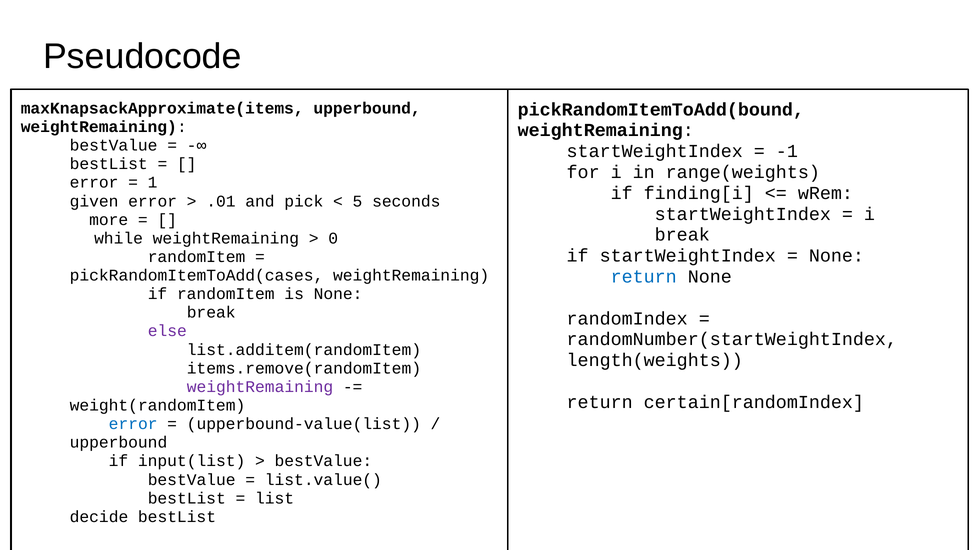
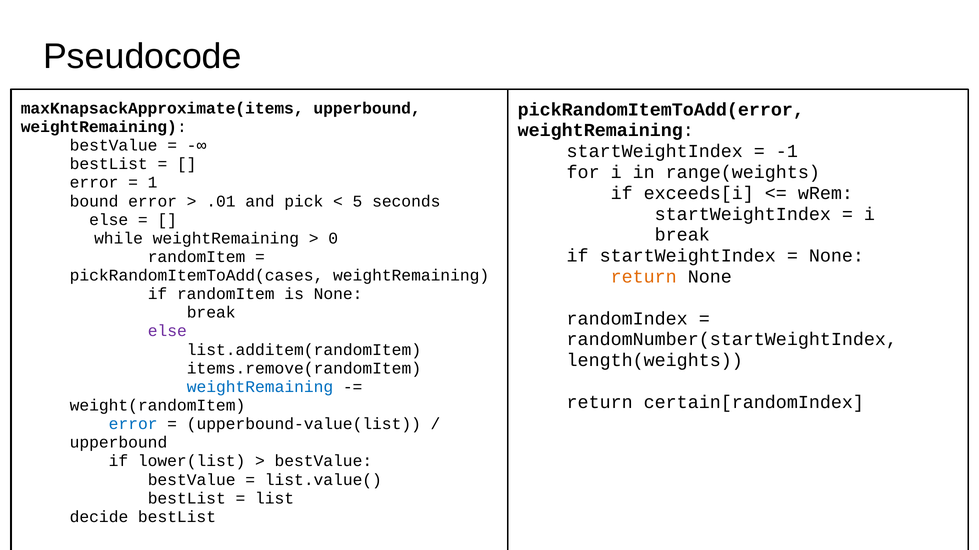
pickRandomItemToAdd(bound: pickRandomItemToAdd(bound -> pickRandomItemToAdd(error (661, 110)
finding[i: finding[i -> exceeds[i (699, 193)
given: given -> bound (94, 201)
more: more -> else (109, 220)
return colour: blue -> orange (644, 277)
weightRemaining colour: purple -> blue (260, 387)
input(list: input(list -> lower(list (192, 462)
